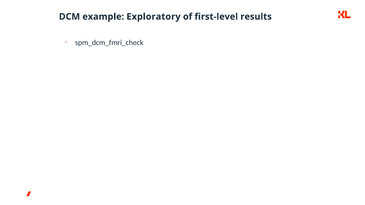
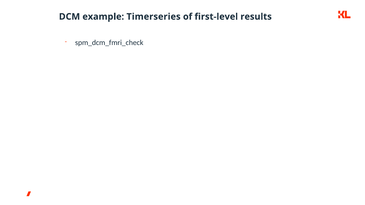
Exploratory: Exploratory -> Timerseries (154, 17)
